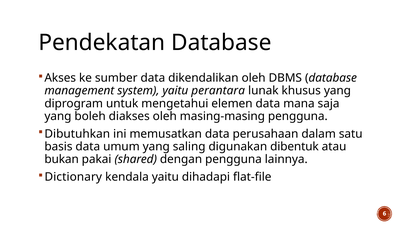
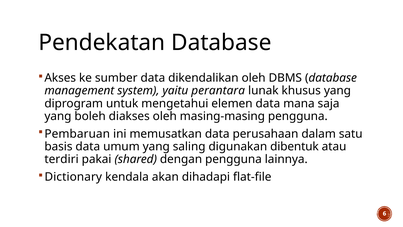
Dibutuhkan: Dibutuhkan -> Pembaruan (77, 134)
bukan: bukan -> terdiri (62, 159)
kendala yaitu: yaitu -> akan (165, 177)
